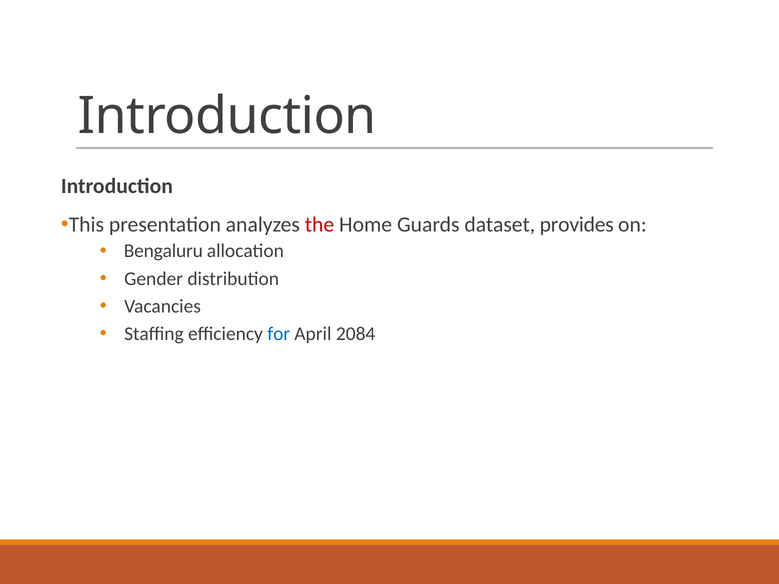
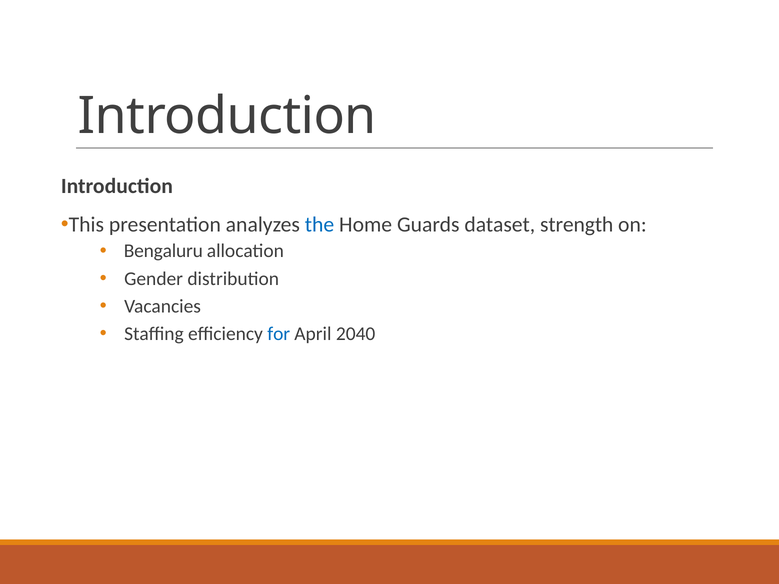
the colour: red -> blue (319, 225)
provides: provides -> strength (577, 225)
2084: 2084 -> 2040 (356, 334)
